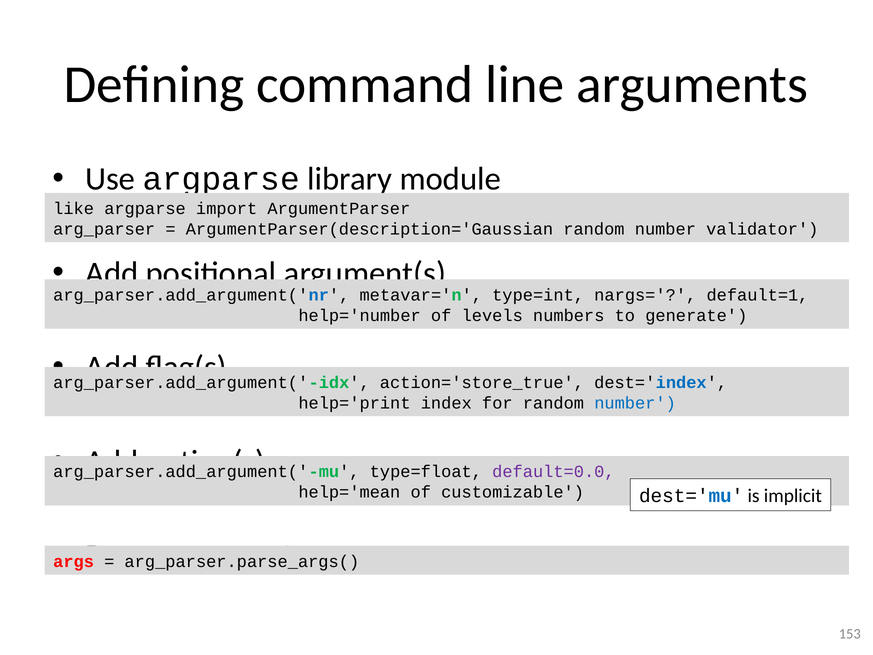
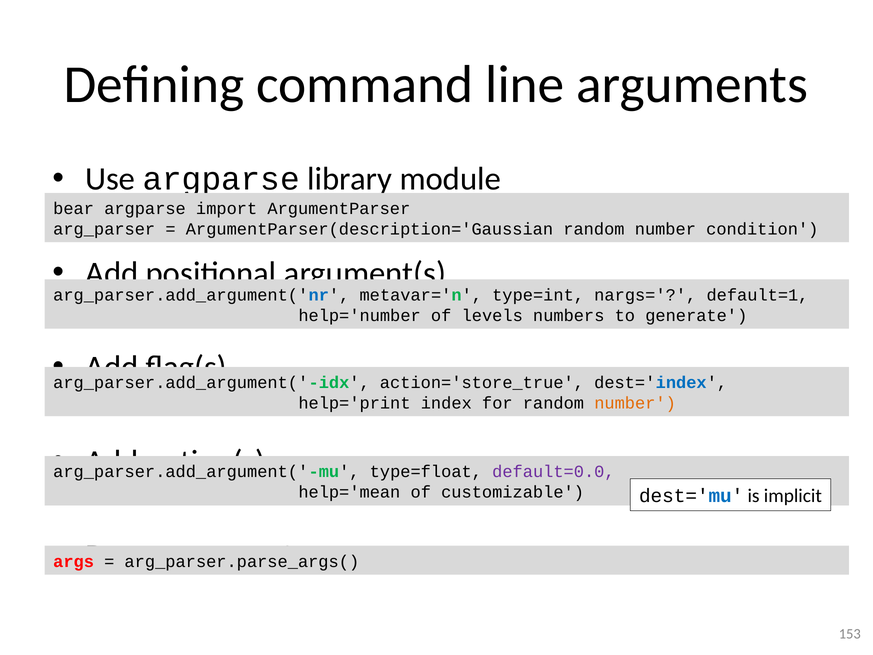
like: like -> bear (74, 208)
validator: validator -> condition (762, 229)
number colour: blue -> orange (635, 403)
